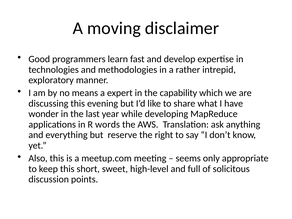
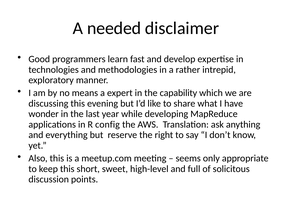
moving: moving -> needed (114, 28)
words: words -> config (107, 124)
